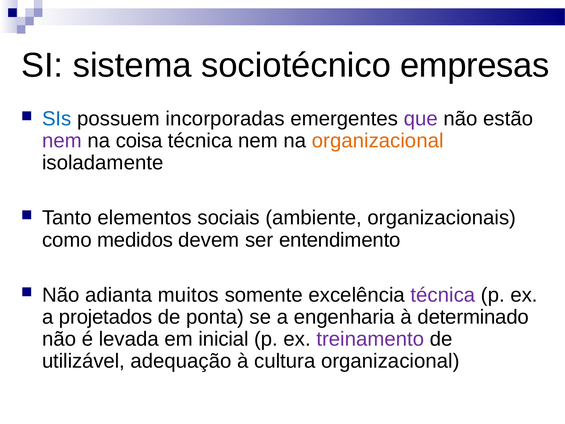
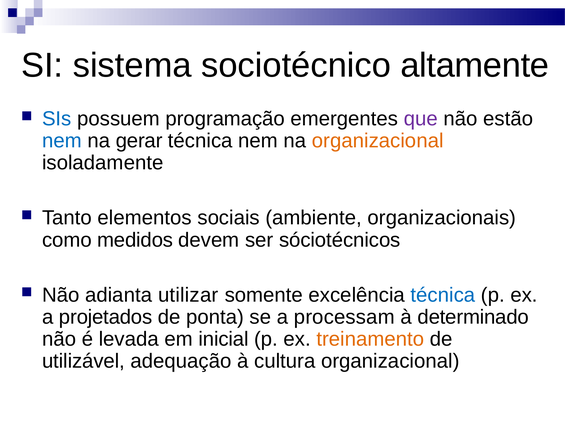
empresas: empresas -> altamente (475, 65)
incorporadas: incorporadas -> programação (225, 119)
nem colour: purple -> blue (62, 141)
coisa: coisa -> gerar (139, 141)
entendimento: entendimento -> sóciotécnicos (340, 240)
muitos: muitos -> utilizar (188, 295)
técnica colour: purple -> blue (443, 295)
engenharia: engenharia -> processam (344, 317)
treinamento colour: purple -> orange (370, 339)
